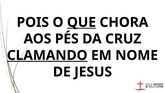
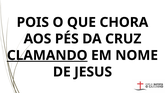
QUE underline: present -> none (81, 22)
